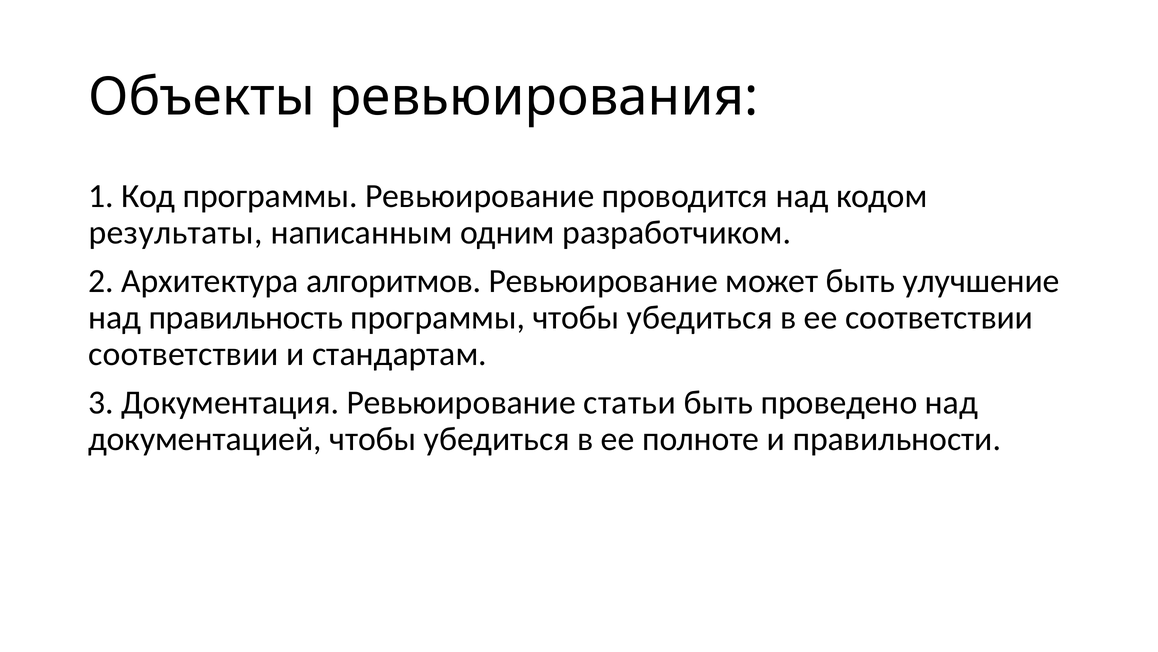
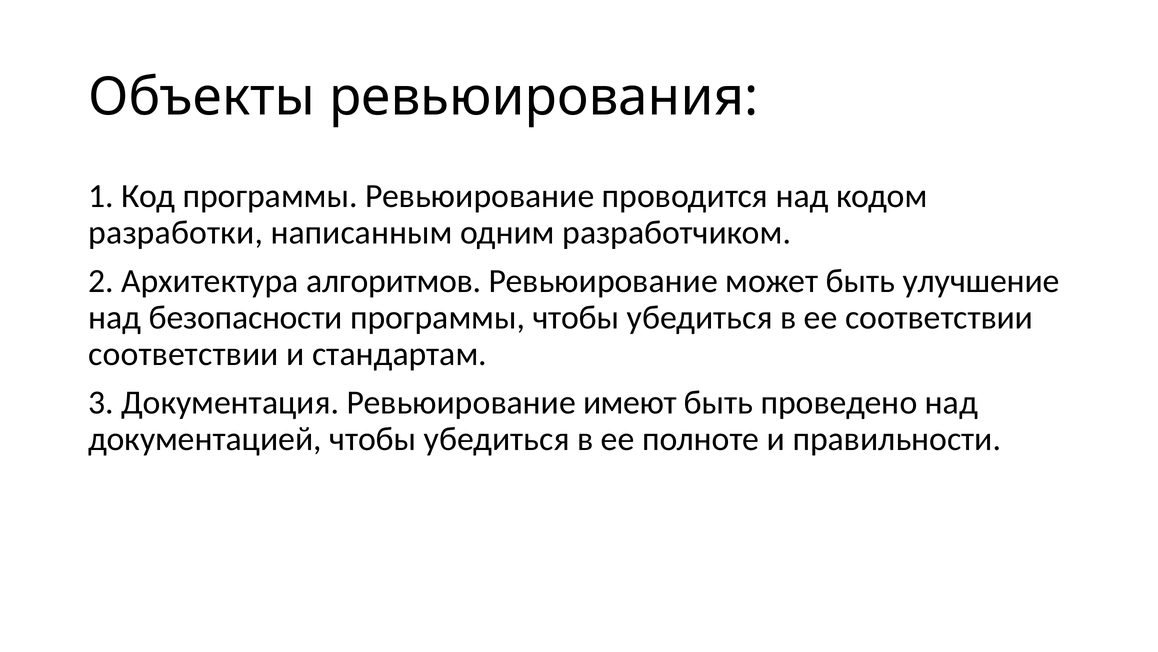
результаты: результаты -> разработки (176, 232)
правильность: правильность -> безопасности (246, 317)
статьи: статьи -> имеют (630, 402)
